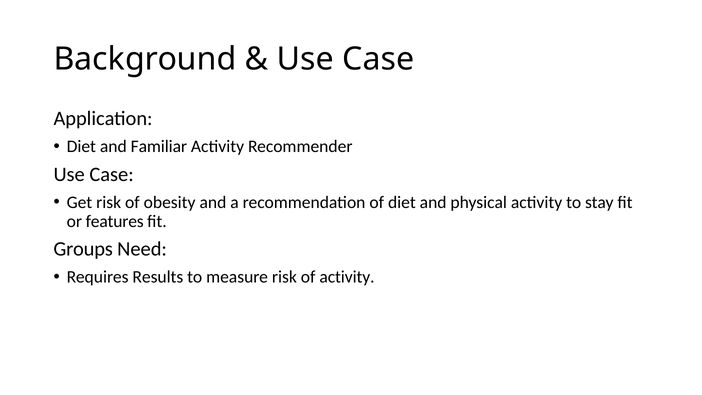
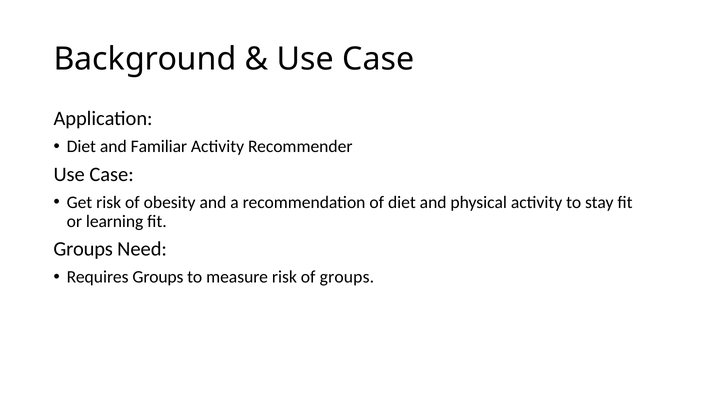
features: features -> learning (115, 221)
Requires Results: Results -> Groups (158, 277)
of activity: activity -> groups (347, 277)
